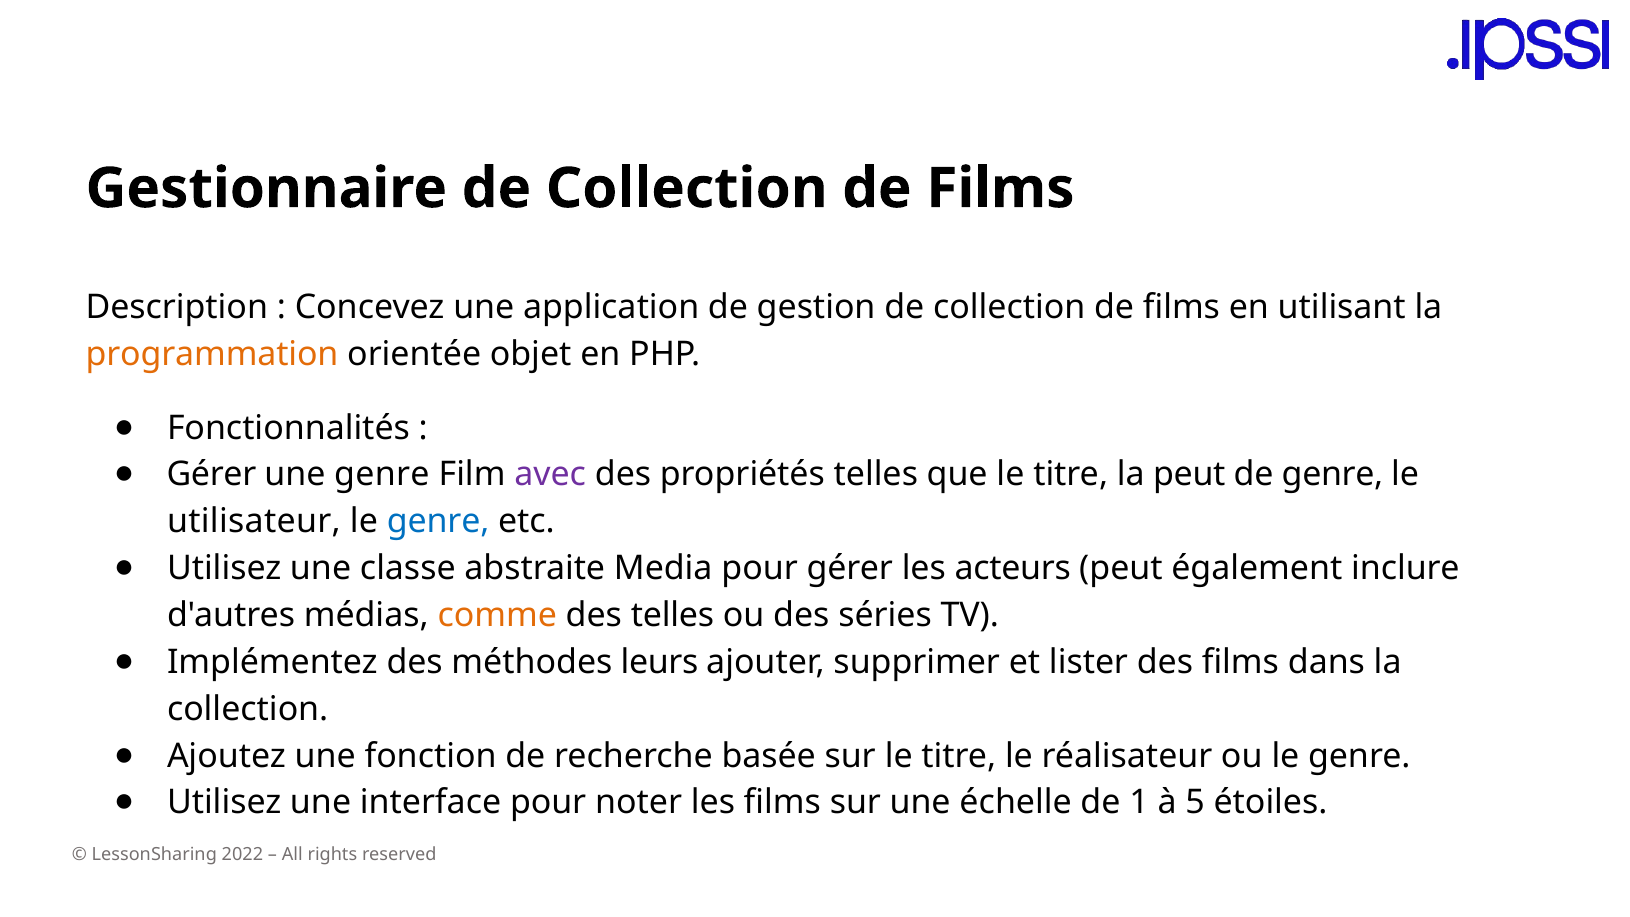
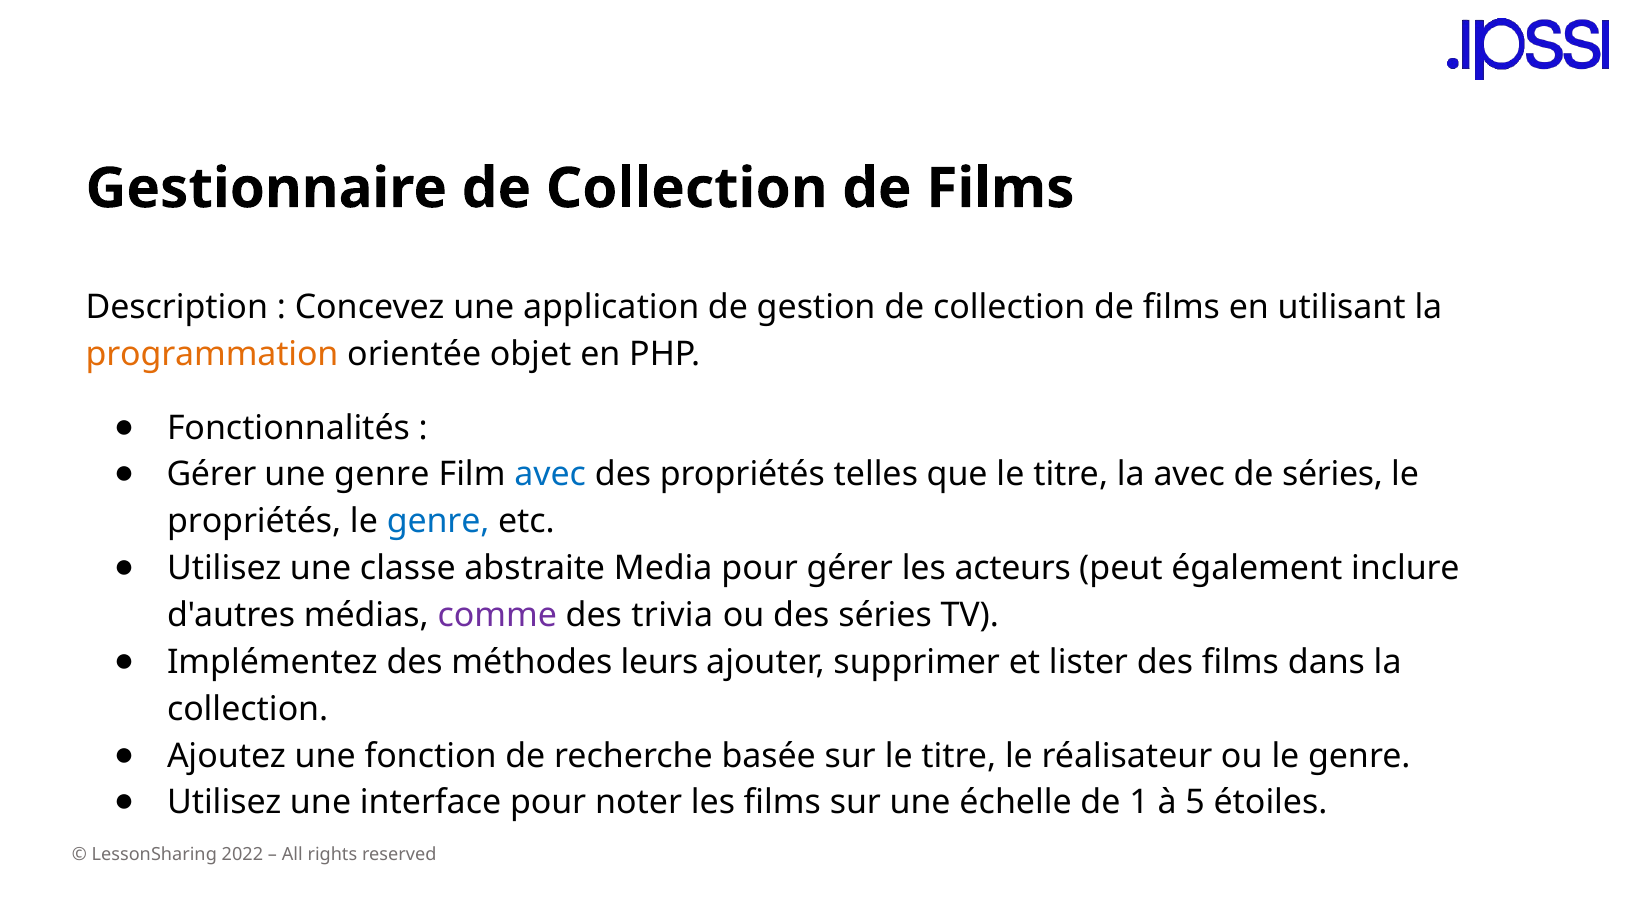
avec colour: purple -> blue (550, 475)
la peut: peut -> avec (1189, 475)
de genre: genre -> séries (1333, 475)
utilisateur: utilisateur -> propriétés (254, 521)
comme colour: orange -> purple (497, 615)
des telles: telles -> trivia (672, 615)
